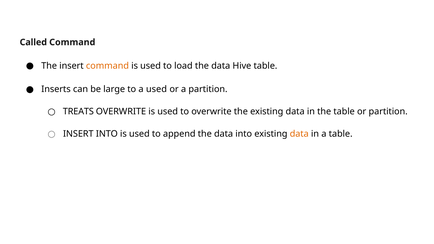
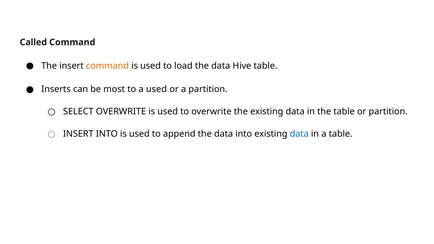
large: large -> most (114, 89)
TREATS: TREATS -> SELECT (78, 112)
data colour: orange -> blue (299, 134)
